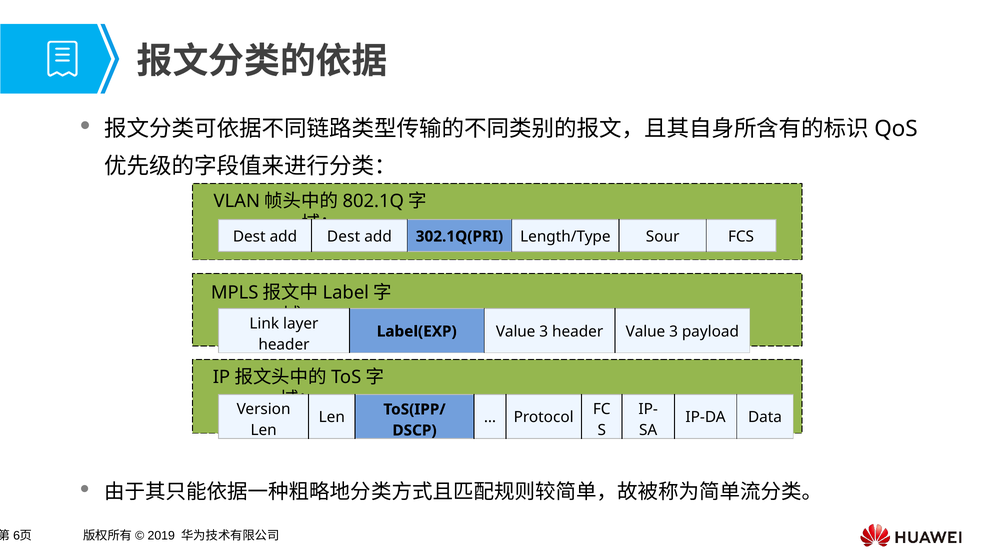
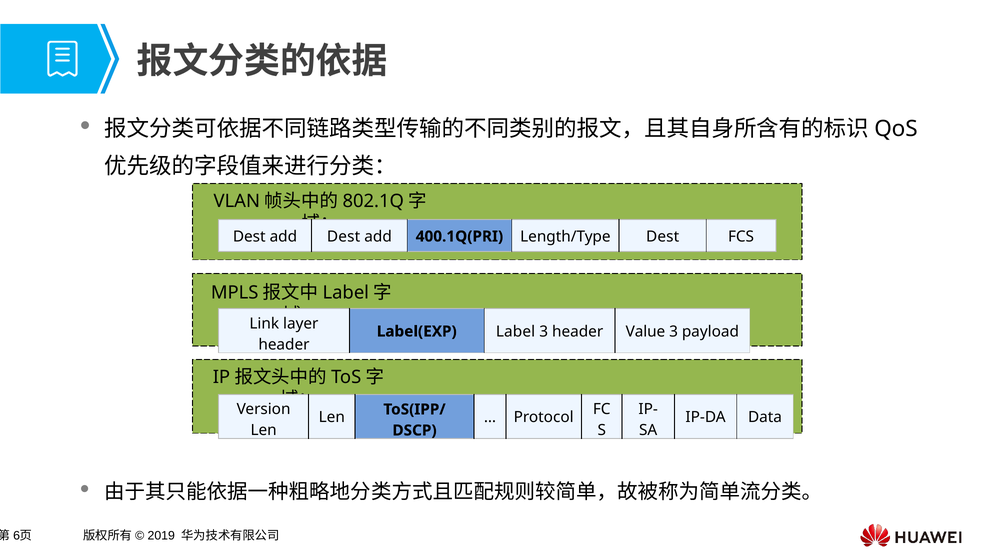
302.1Q(PRI: 302.1Q(PRI -> 400.1Q(PRI (459, 236)
Length/Type Sour: Sour -> Dest (663, 236)
Label(EXP Value: Value -> Label (516, 331)
